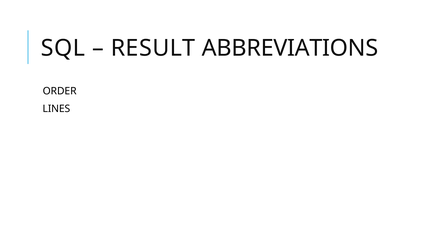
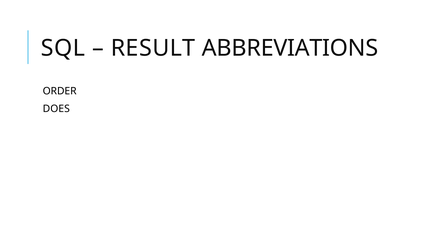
LINES: LINES -> DOES (56, 109)
